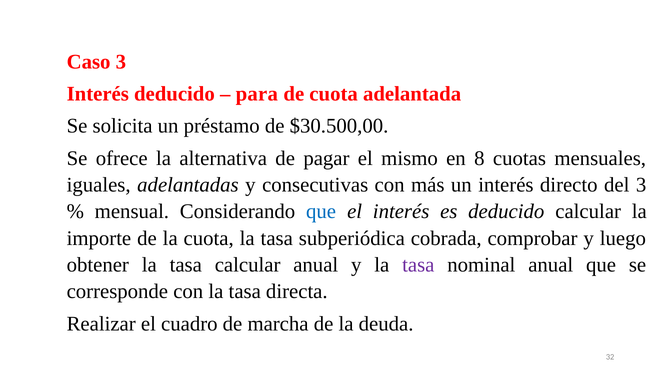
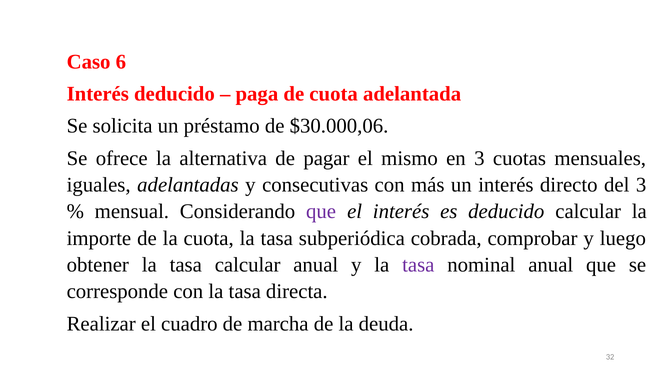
Caso 3: 3 -> 6 (121, 62)
para: para -> paga (257, 94)
$30.500,00: $30.500,00 -> $30.000,06 (339, 126)
en 8: 8 -> 3 (479, 158)
que colour: blue -> purple (321, 212)
